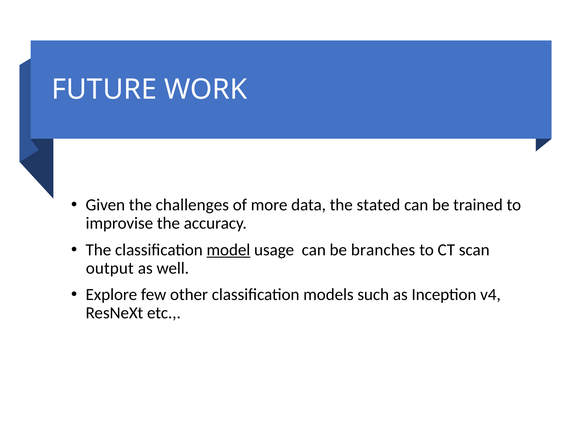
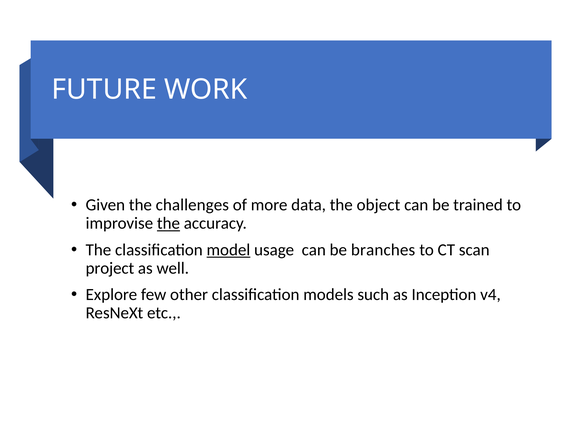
stated: stated -> object (378, 205)
the underline: none -> present (168, 223)
output: output -> project (110, 268)
